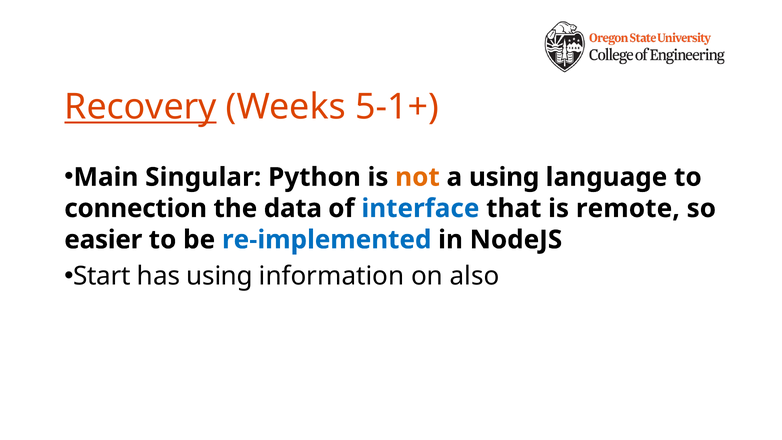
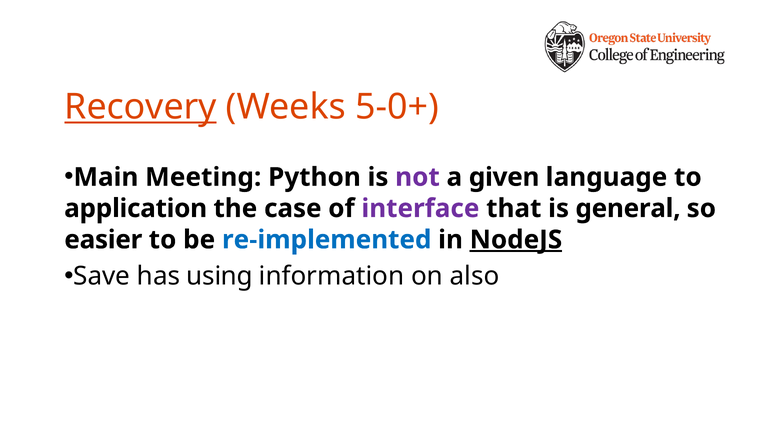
5-1+: 5-1+ -> 5-0+ (397, 107)
Singular: Singular -> Meeting (203, 177)
not colour: orange -> purple (417, 177)
a using: using -> given (504, 177)
connection: connection -> application (136, 208)
data: data -> case (293, 208)
interface colour: blue -> purple (420, 208)
remote: remote -> general (628, 208)
NodeJS underline: none -> present (516, 240)
Start: Start -> Save (102, 276)
